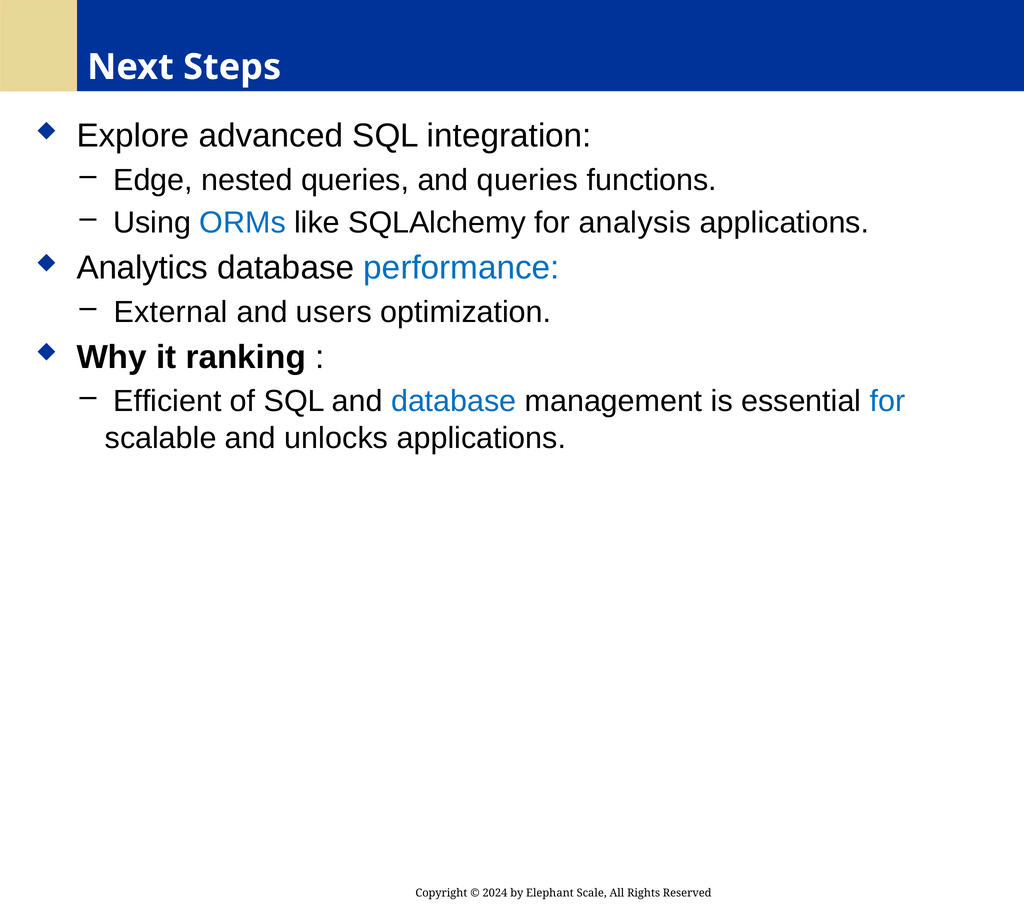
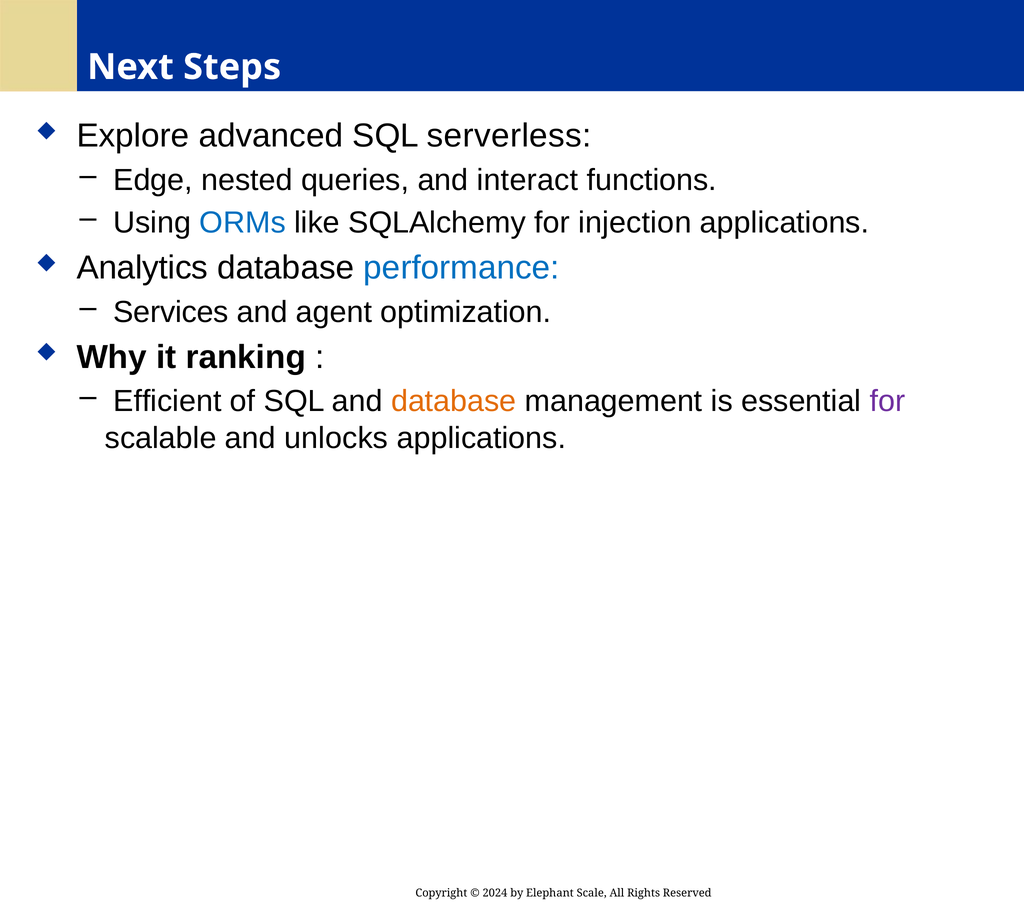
integration: integration -> serverless (509, 136)
and queries: queries -> interact (528, 180)
analysis: analysis -> injection (635, 223)
External: External -> Services (171, 312)
users: users -> agent (334, 312)
database colour: blue -> orange (454, 402)
for colour: blue -> purple (888, 402)
